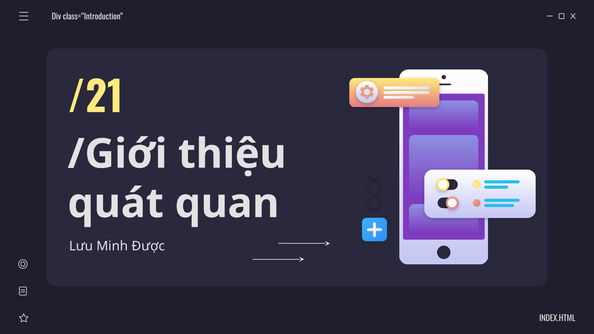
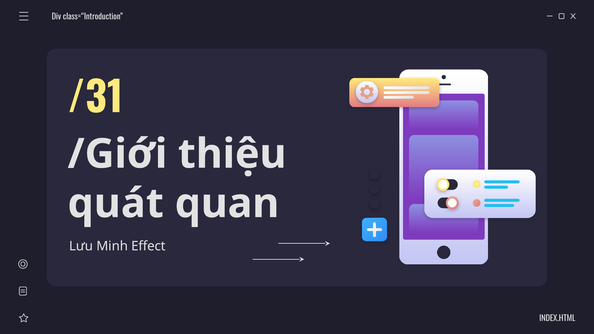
/21: /21 -> /31 (95, 99)
Được: Được -> Effect (148, 246)
